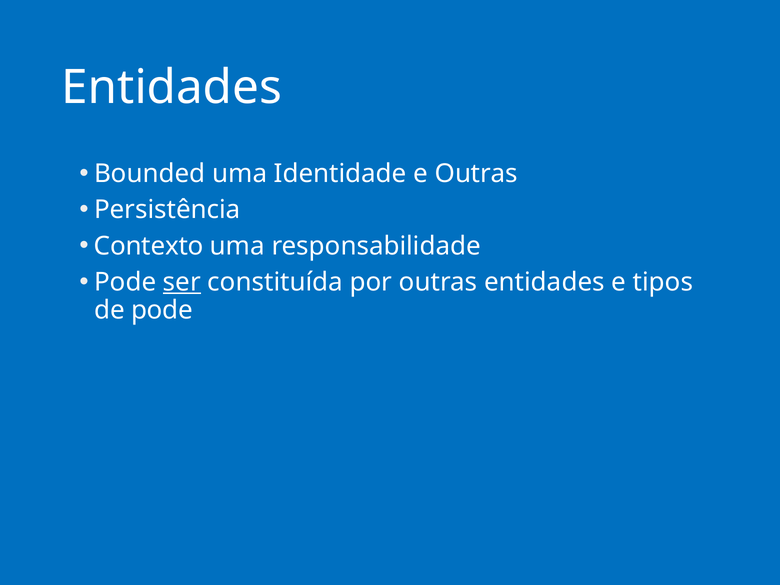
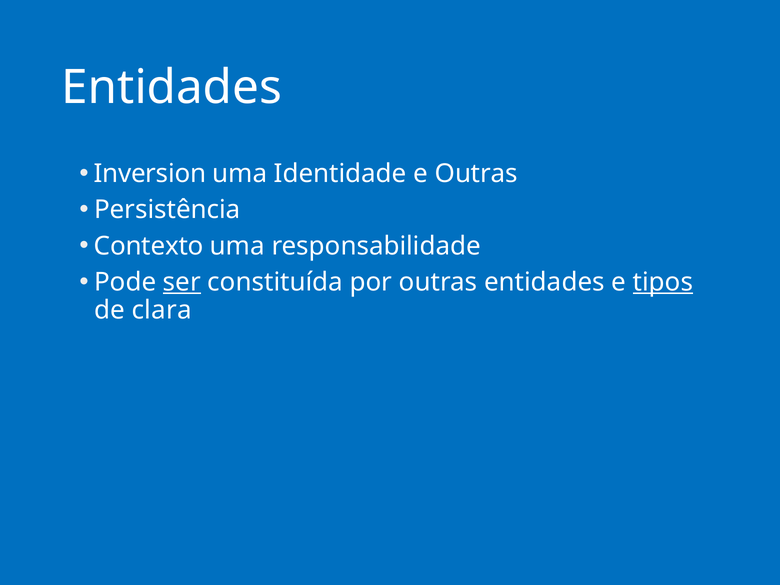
Bounded: Bounded -> Inversion (150, 174)
tipos underline: none -> present (663, 282)
de pode: pode -> clara (162, 310)
